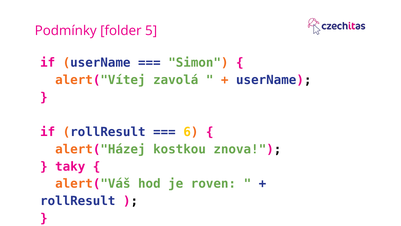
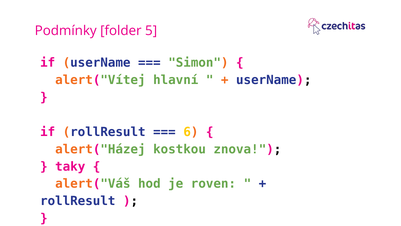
zavolá: zavolá -> hlavní (176, 80)
